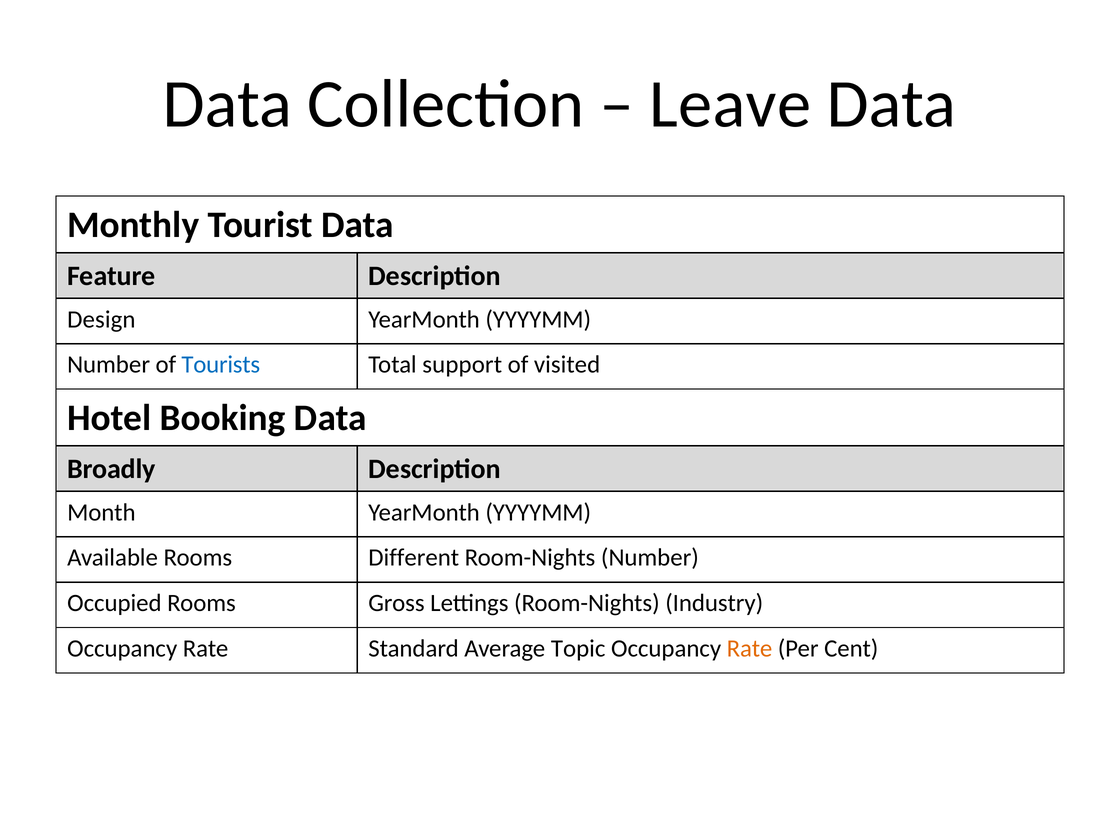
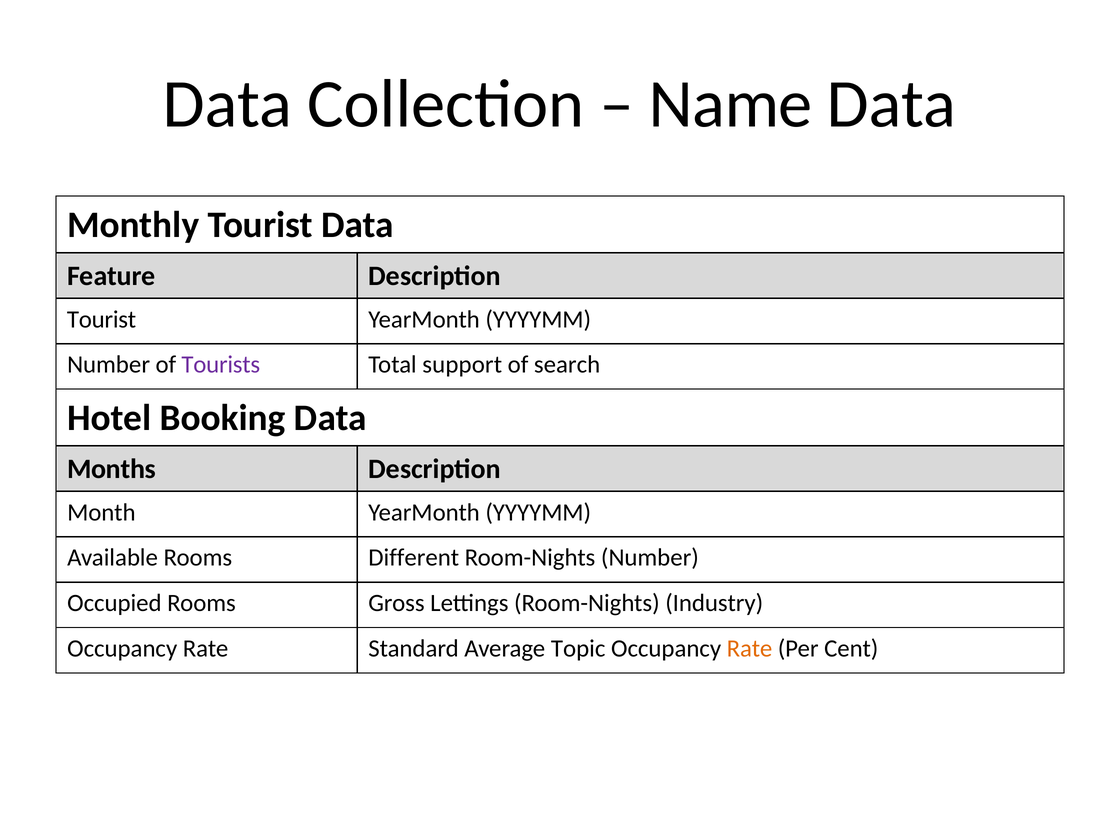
Leave: Leave -> Name (731, 104)
Design: Design -> Tourist (102, 319)
Tourists colour: blue -> purple (221, 365)
visited: visited -> search (567, 365)
Broadly: Broadly -> Months (111, 469)
